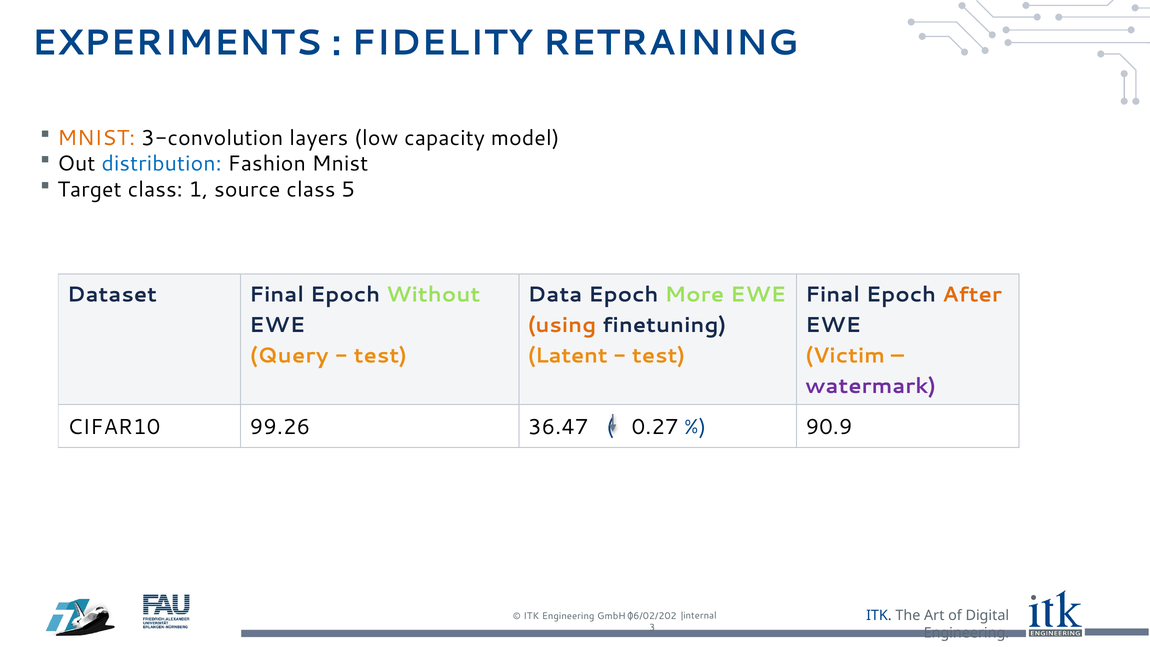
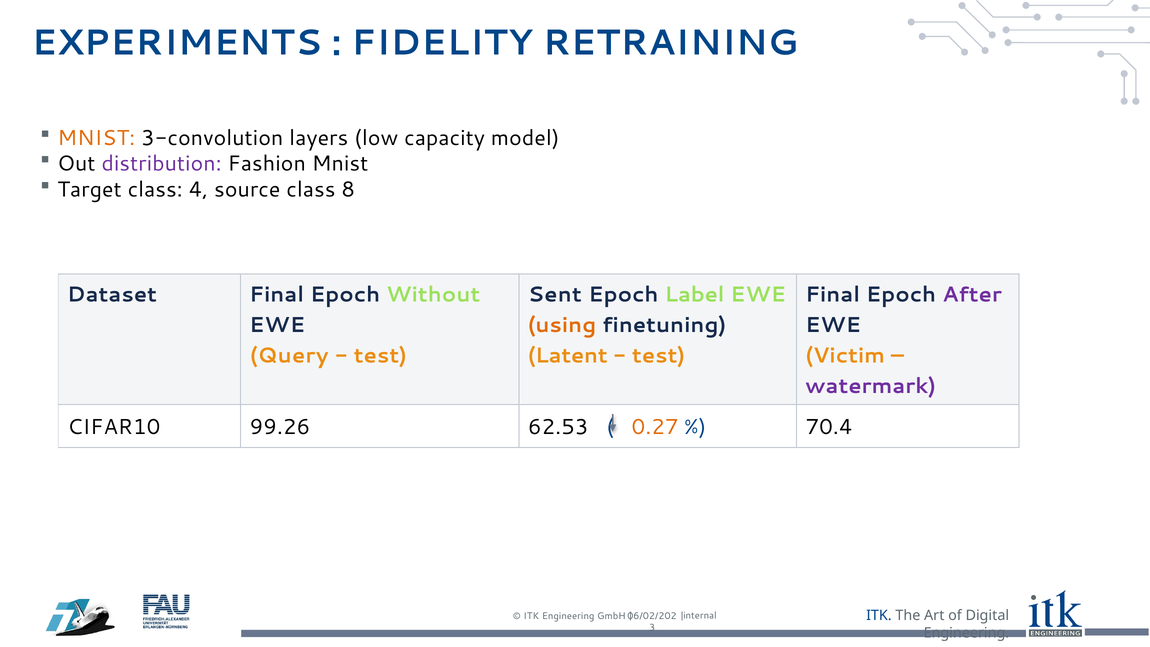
distribution colour: blue -> purple (162, 164)
1: 1 -> 4 (198, 190)
5: 5 -> 8 (348, 190)
Data: Data -> Sent (555, 295)
More: More -> Label (694, 295)
After colour: orange -> purple (972, 295)
36.47: 36.47 -> 62.53 (558, 427)
0.27 colour: black -> orange (655, 427)
90.9: 90.9 -> 70.4 (829, 427)
